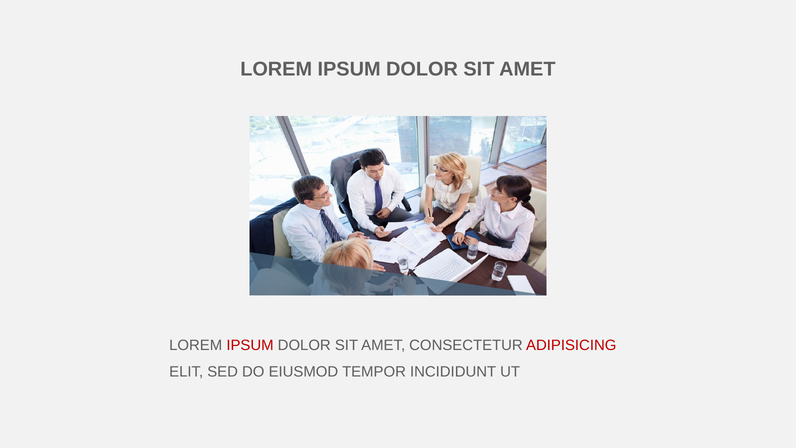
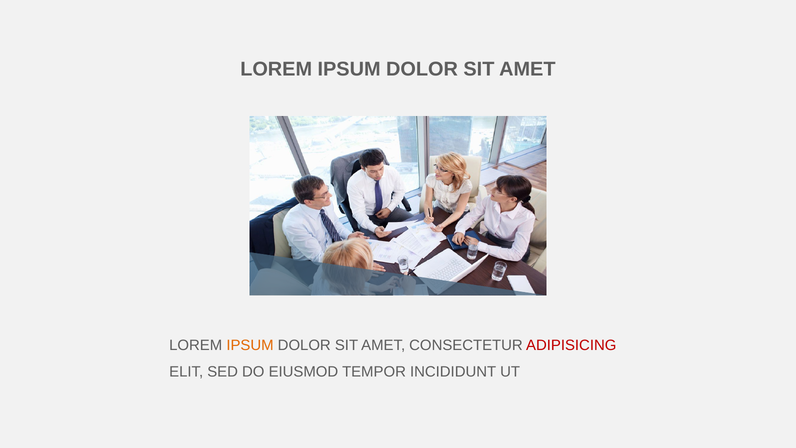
IPSUM colour: red -> orange (250, 345)
